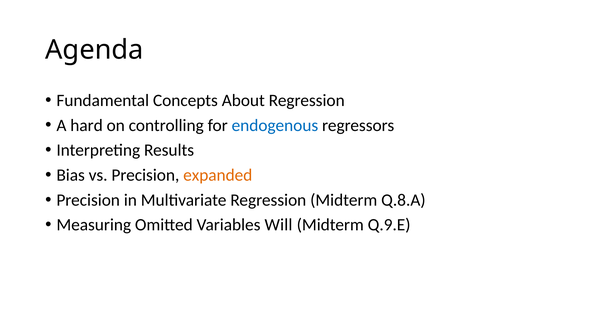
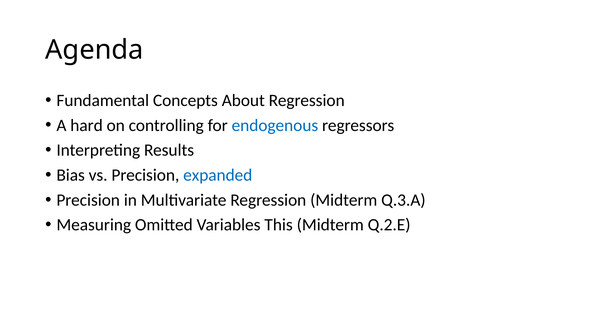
expanded colour: orange -> blue (218, 175)
Q.8.A: Q.8.A -> Q.3.A (403, 200)
Will: Will -> This (279, 225)
Q.9.E: Q.9.E -> Q.2.E (389, 225)
